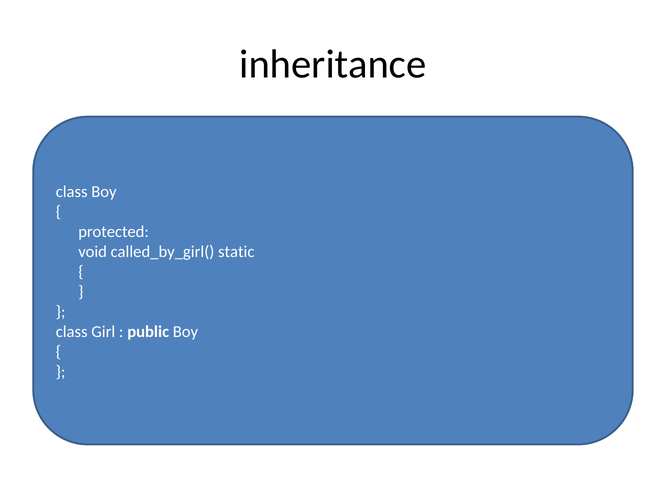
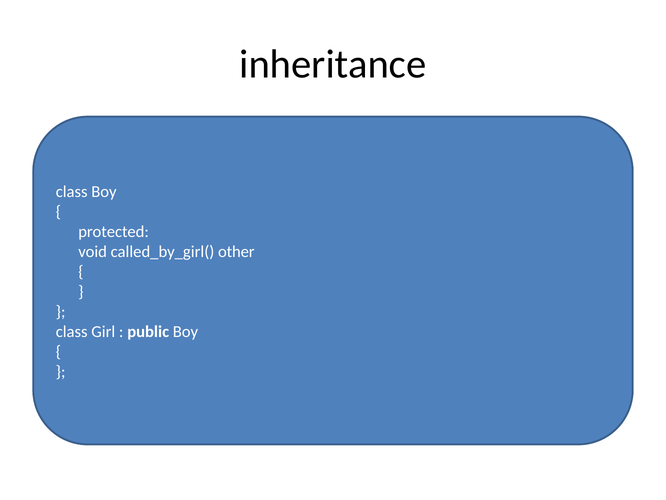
static: static -> other (236, 251)
